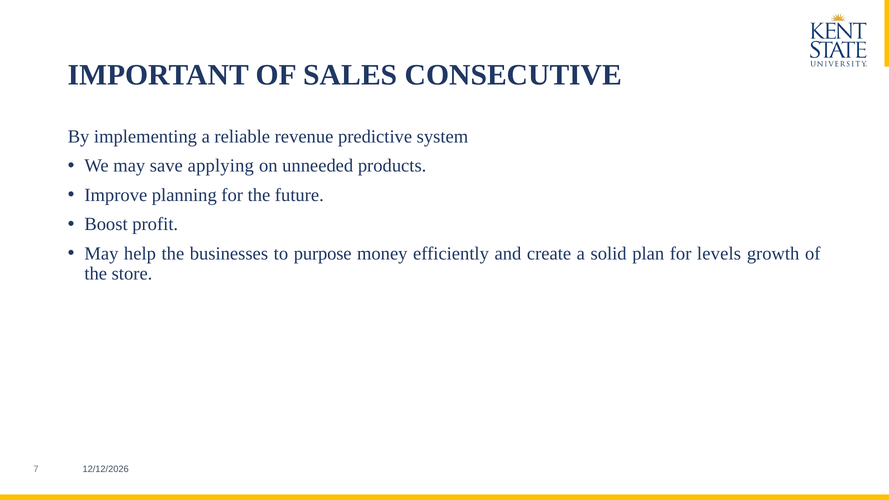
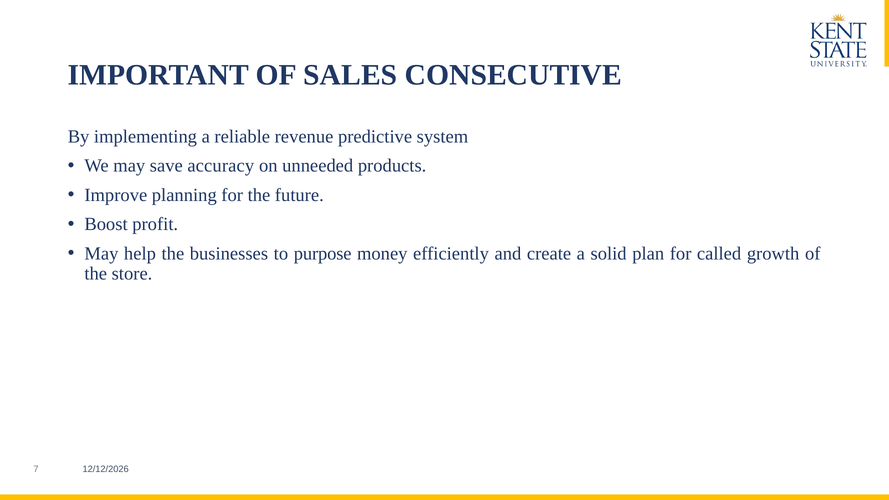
applying: applying -> accuracy (221, 166)
levels: levels -> called (719, 254)
